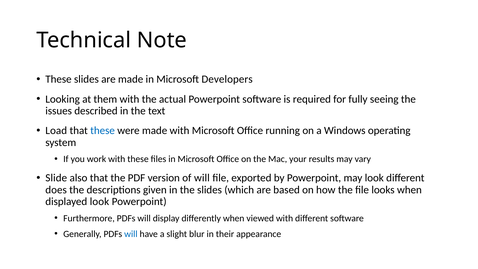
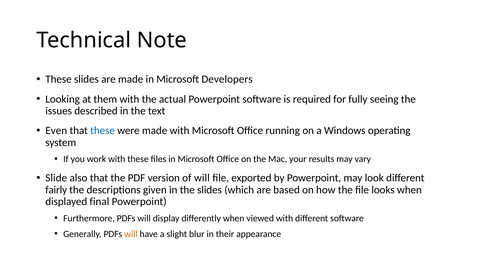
Load: Load -> Even (56, 131)
does: does -> fairly (56, 190)
displayed look: look -> final (99, 202)
will colour: blue -> orange (131, 234)
